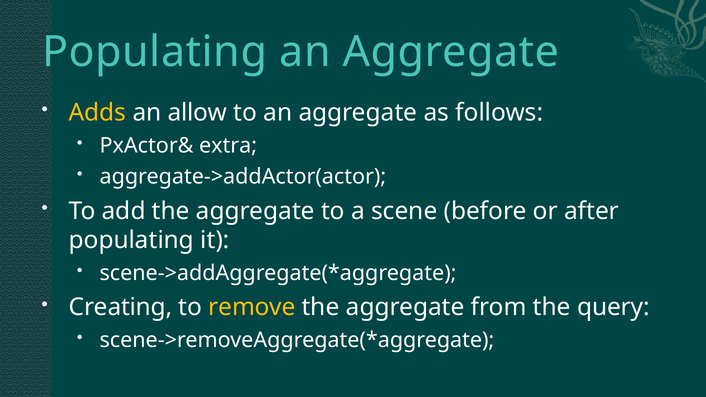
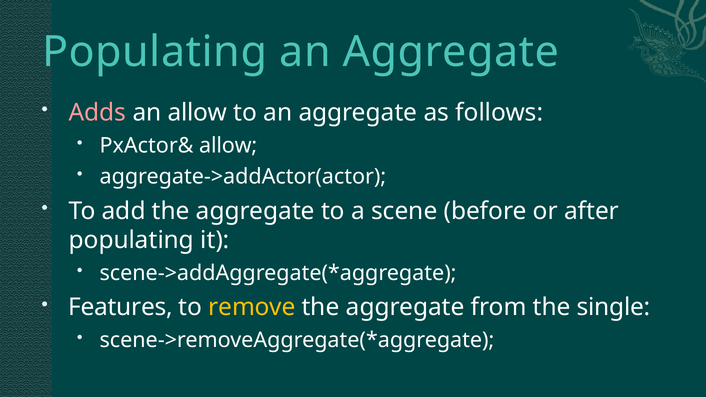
Adds colour: yellow -> pink (97, 113)
PxActor& extra: extra -> allow (228, 146)
Creating: Creating -> Features (121, 307)
query: query -> single (614, 307)
